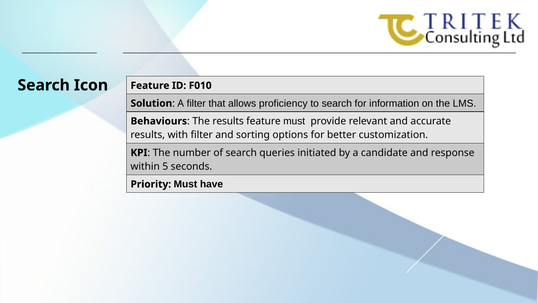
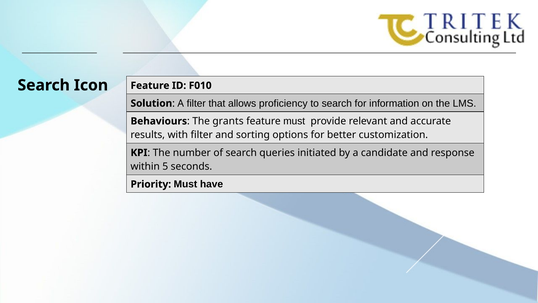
The results: results -> grants (228, 121)
